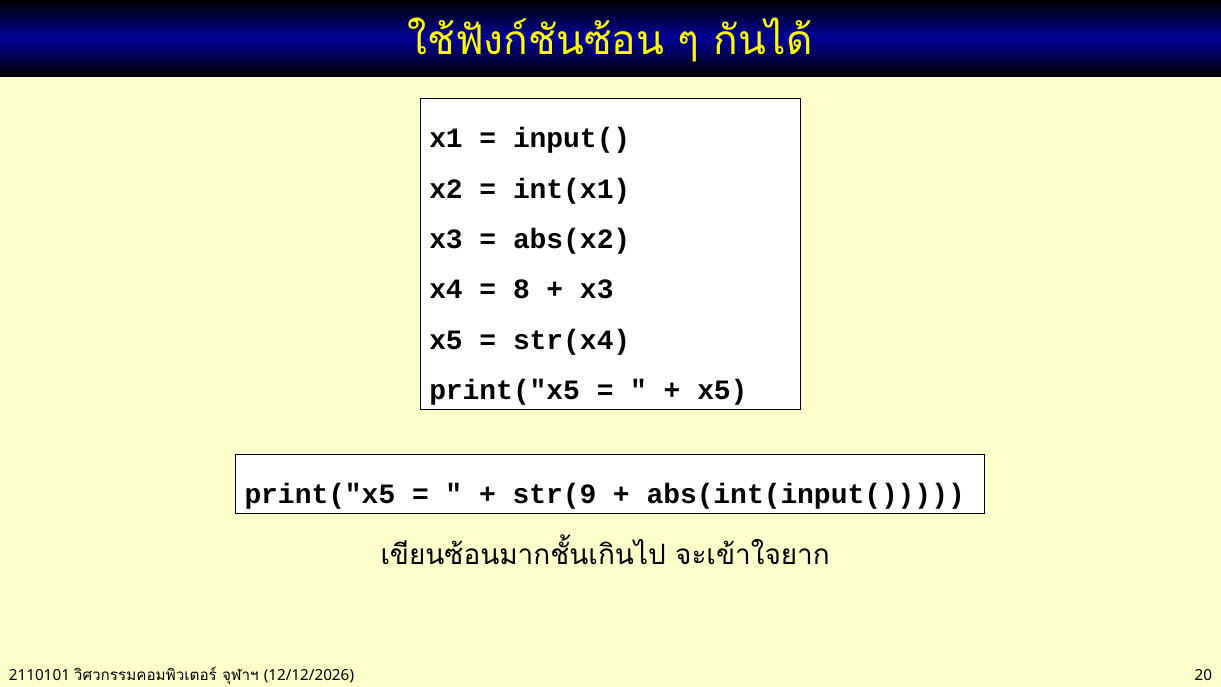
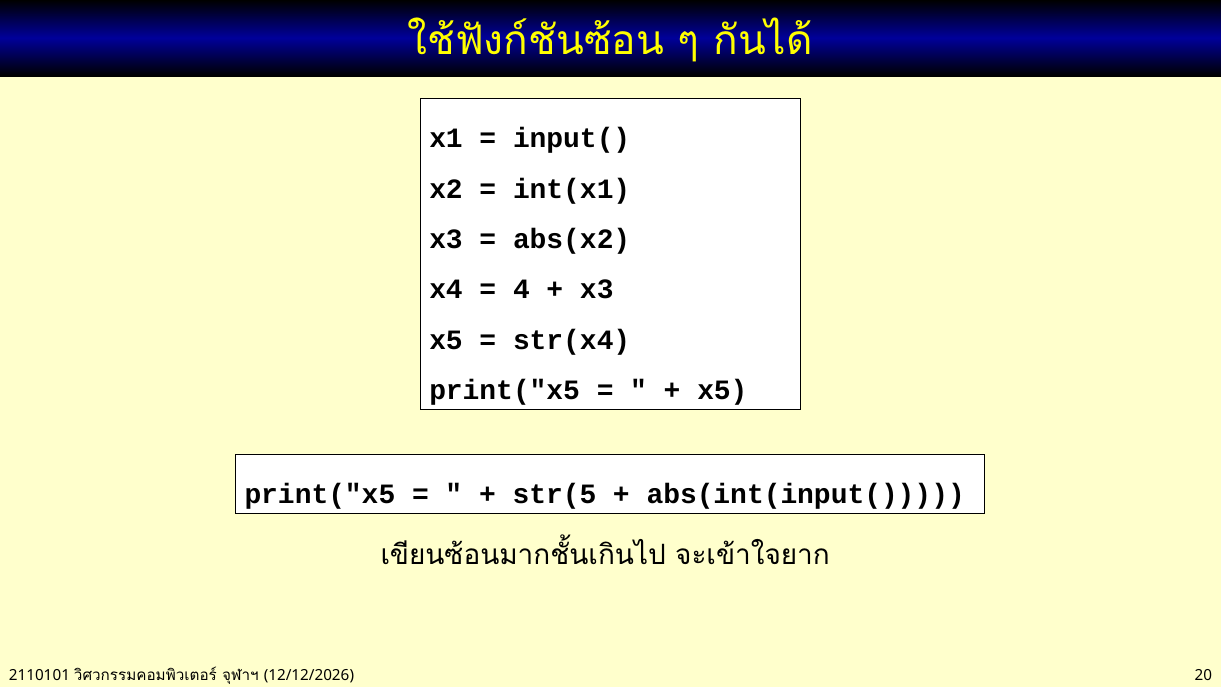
8: 8 -> 4 (521, 290)
str(9: str(9 -> str(5 (554, 494)
